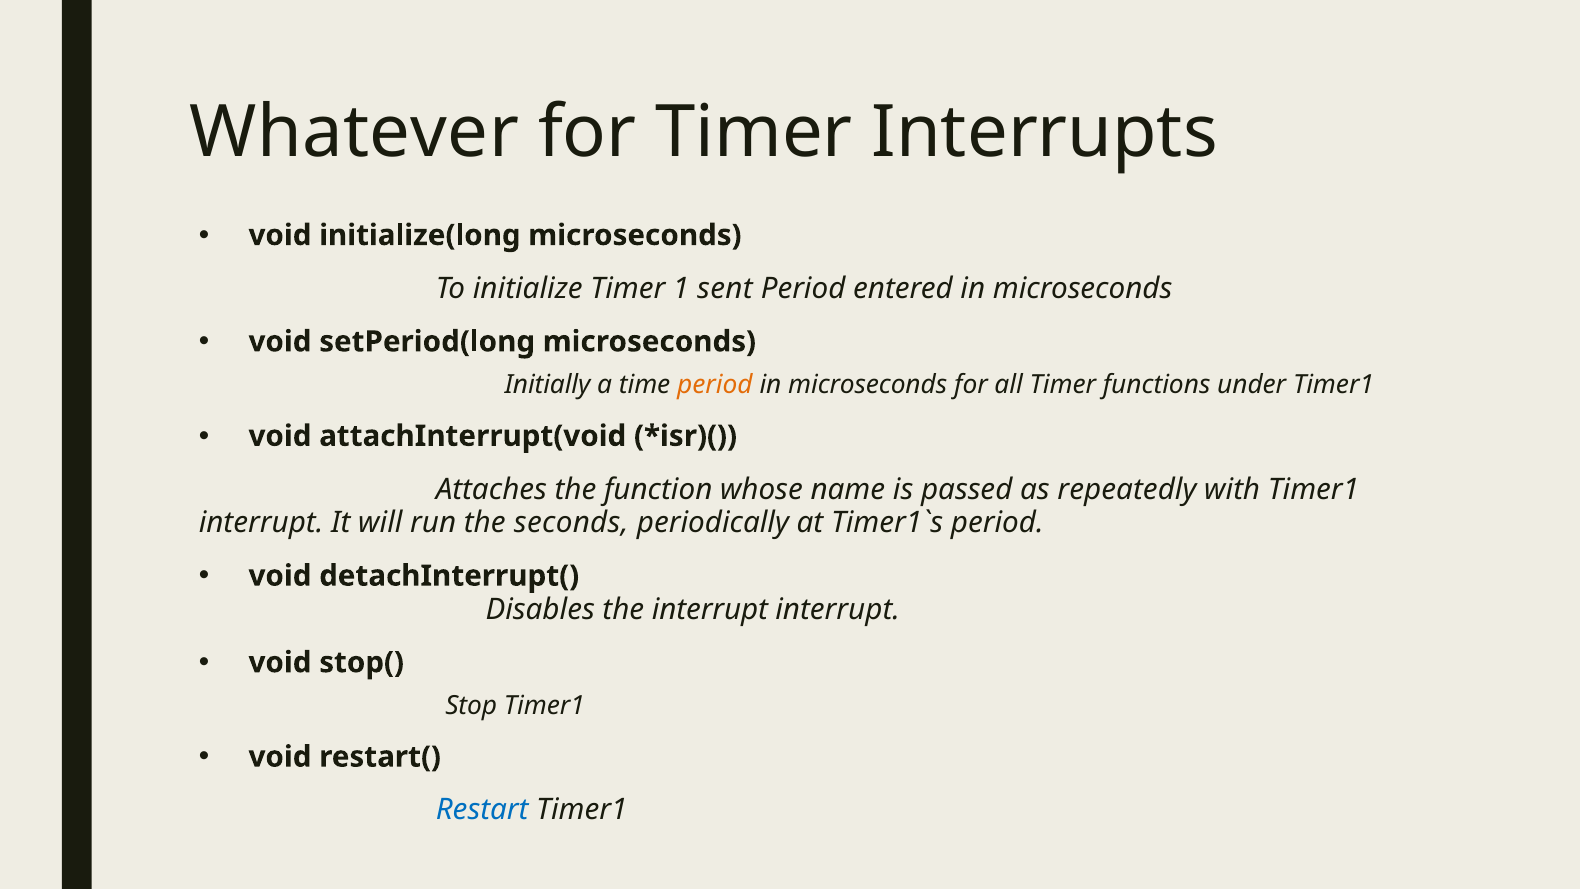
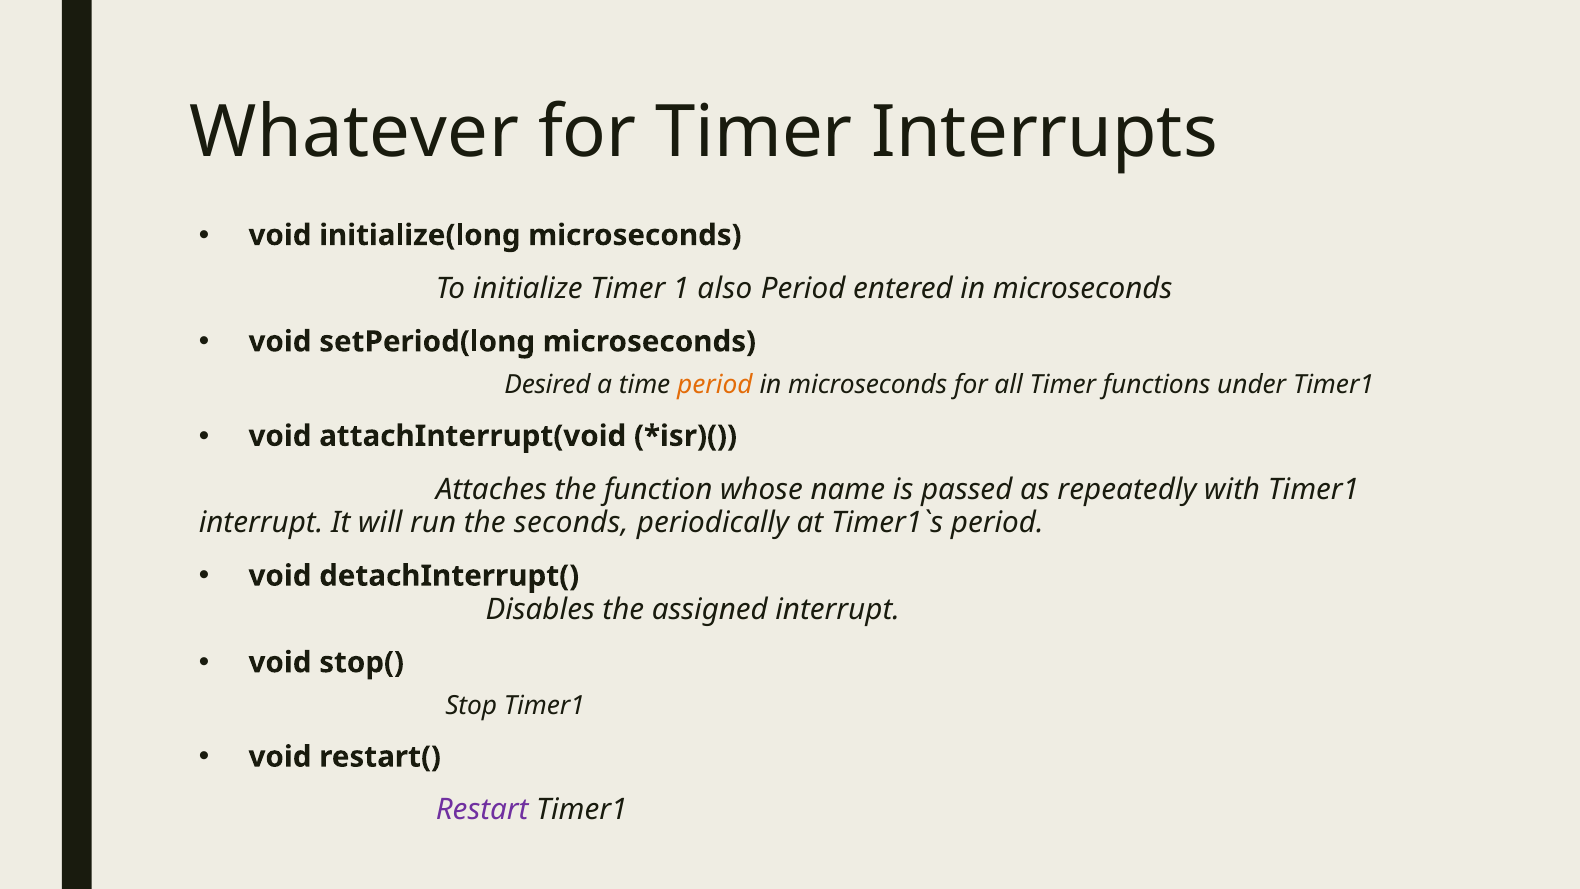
sent: sent -> also (725, 288)
Initially: Initially -> Desired (548, 385)
the interrupt: interrupt -> assigned (710, 609)
Restart colour: blue -> purple (482, 810)
